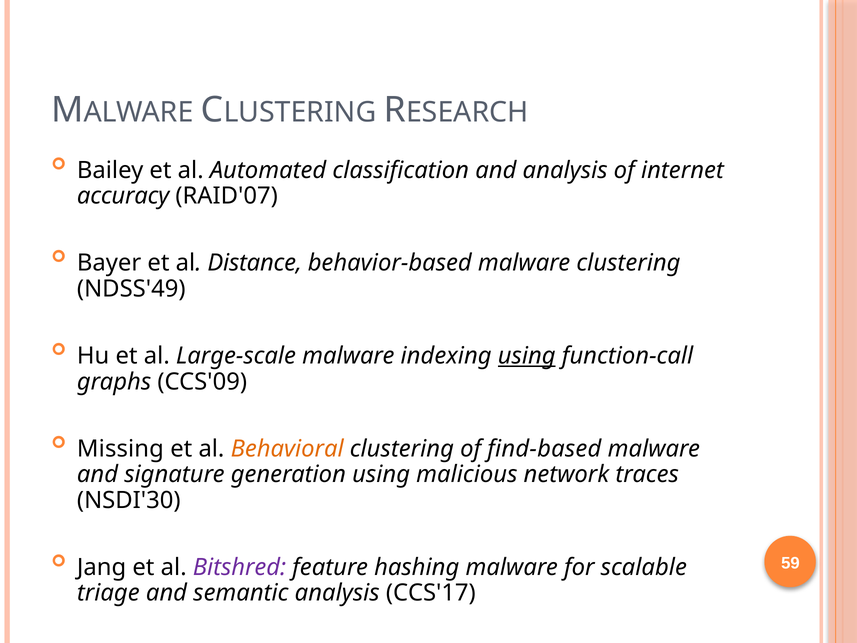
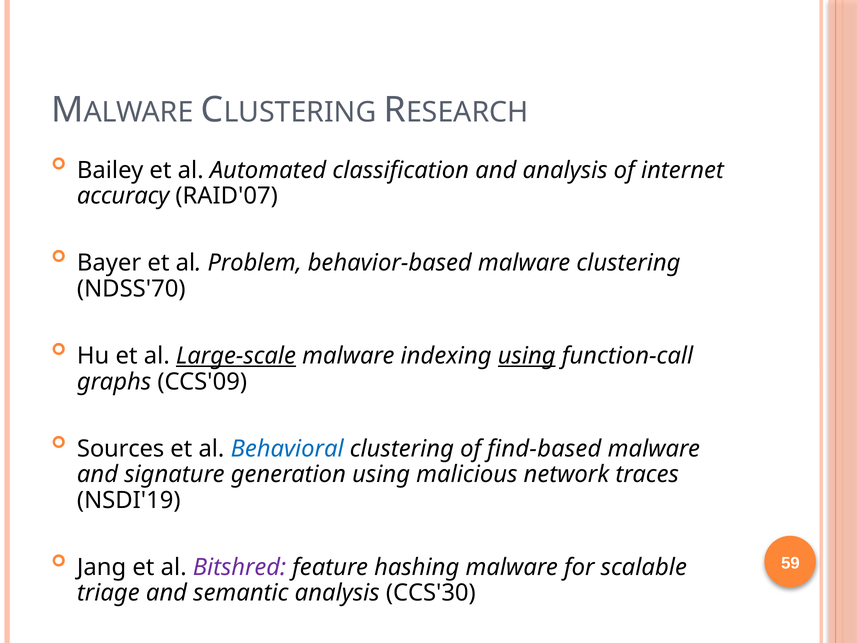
Distance: Distance -> Problem (255, 263)
NDSS'49: NDSS'49 -> NDSS'70 (131, 289)
Large-scale underline: none -> present (236, 356)
Missing: Missing -> Sources (121, 449)
Behavioral colour: orange -> blue (287, 449)
NSDI'30: NSDI'30 -> NSDI'19 (129, 500)
CCS'17: CCS'17 -> CCS'30 (431, 593)
